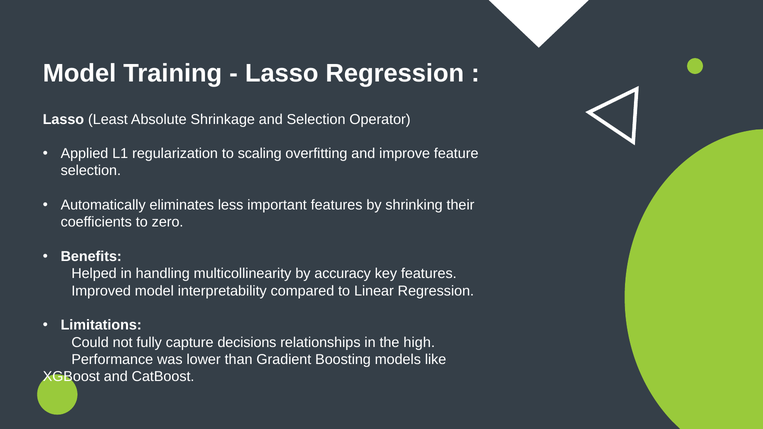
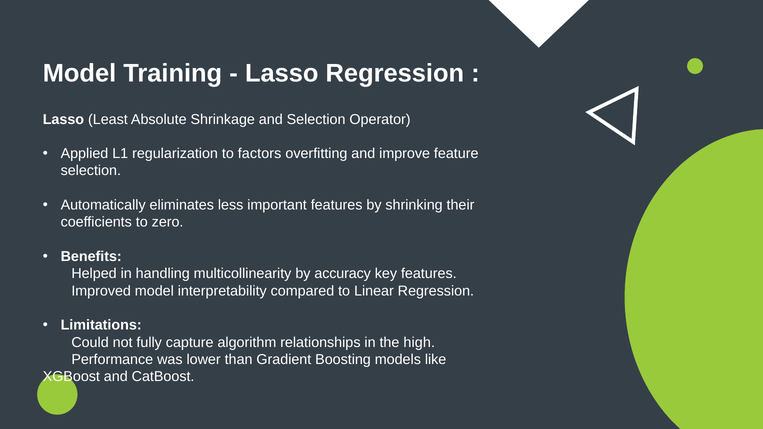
scaling: scaling -> factors (260, 154)
decisions: decisions -> algorithm (247, 343)
